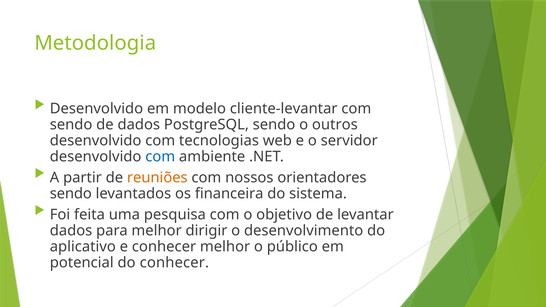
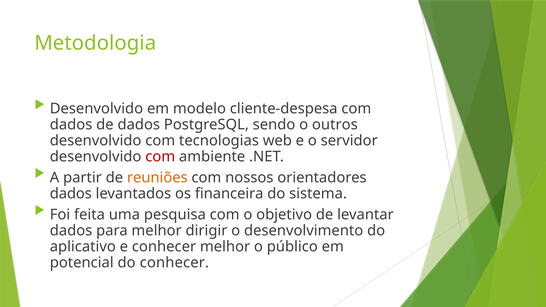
cliente-levantar: cliente-levantar -> cliente-despesa (284, 109)
sendo: sendo -> dados (71, 125)
com colour: blue -> red (160, 157)
sendo: sendo -> dados (71, 194)
